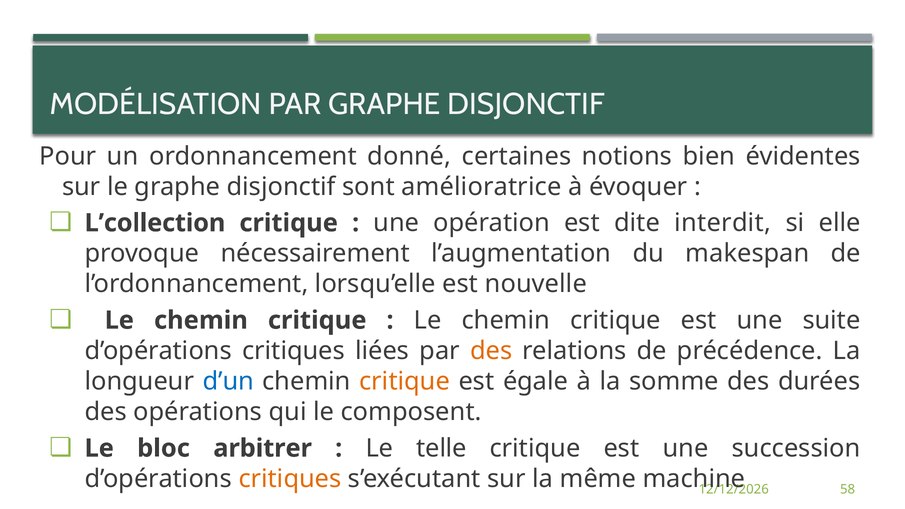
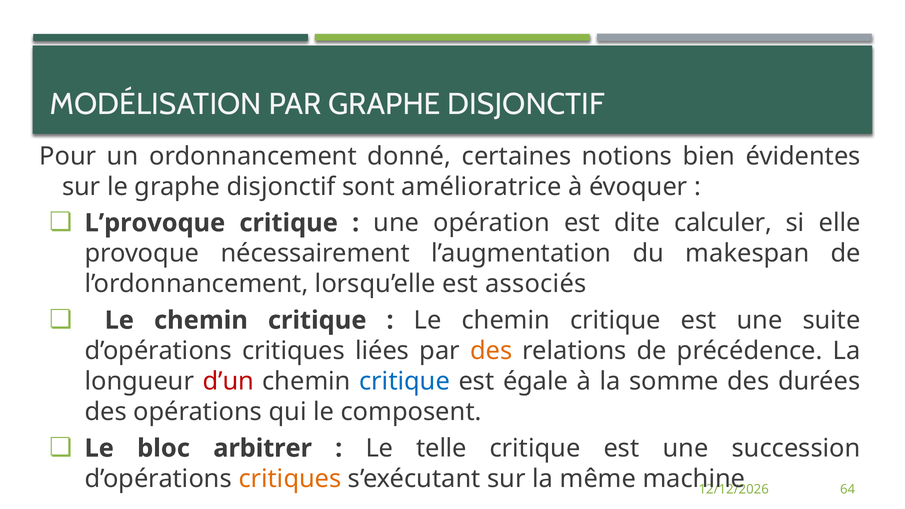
L’collection: L’collection -> L’provoque (155, 223)
interdit: interdit -> calculer (723, 223)
nouvelle: nouvelle -> associés (536, 284)
d’un colour: blue -> red (228, 381)
critique colour: orange -> blue (405, 381)
58: 58 -> 64 (848, 489)
